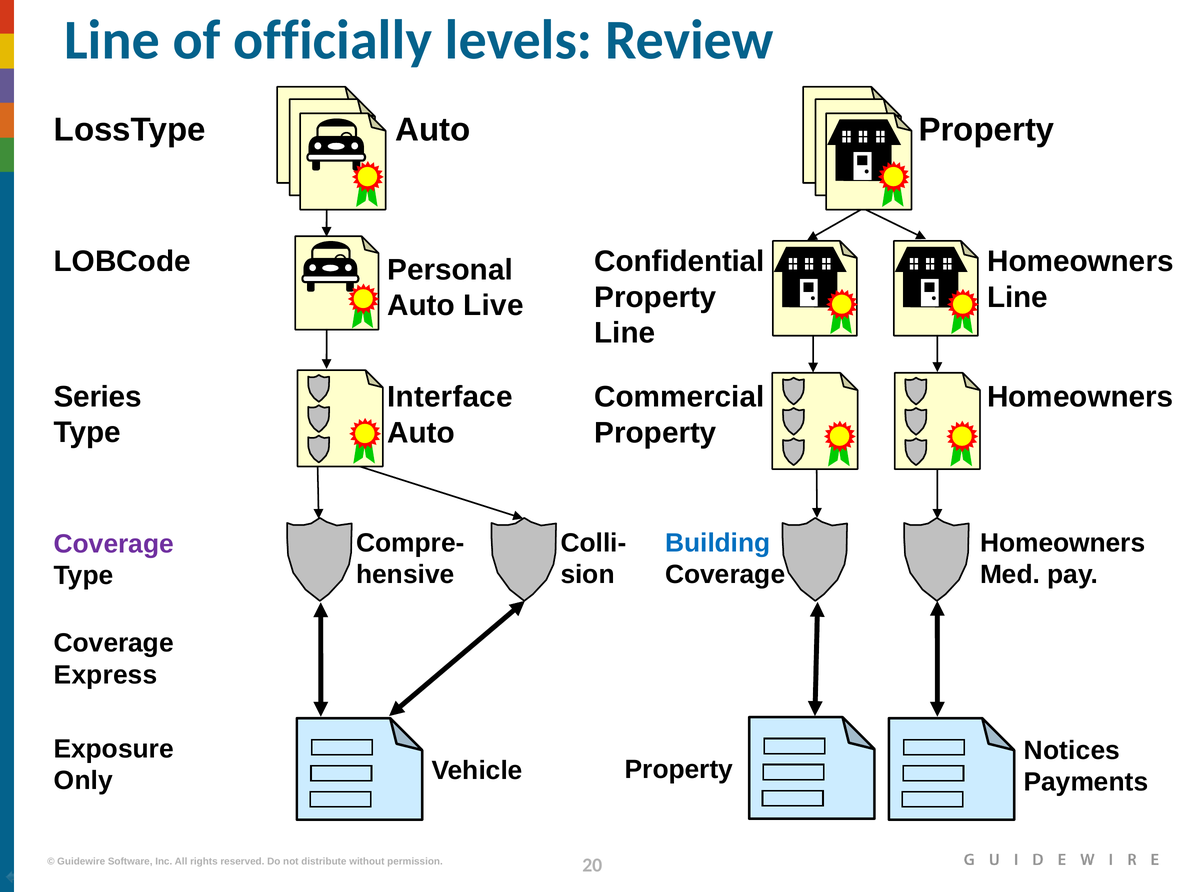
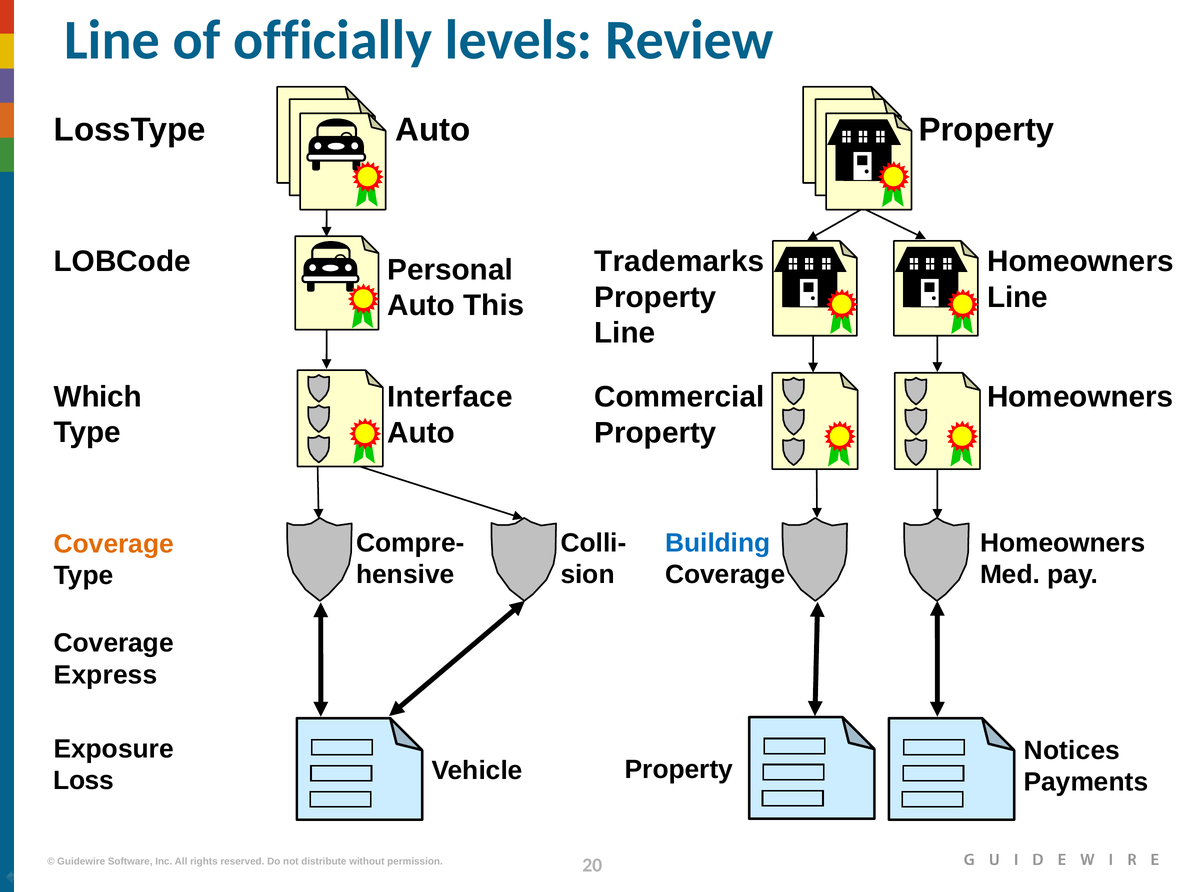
Confidential: Confidential -> Trademarks (679, 262)
Live: Live -> This (494, 306)
Series: Series -> Which (98, 397)
Coverage colour: purple -> orange (114, 544)
Only: Only -> Loss (84, 780)
